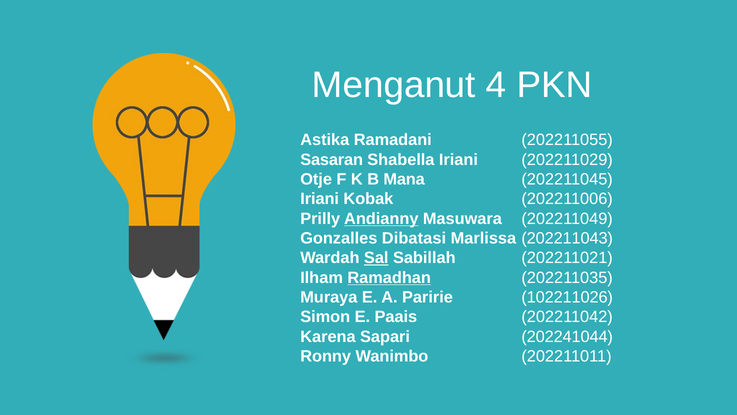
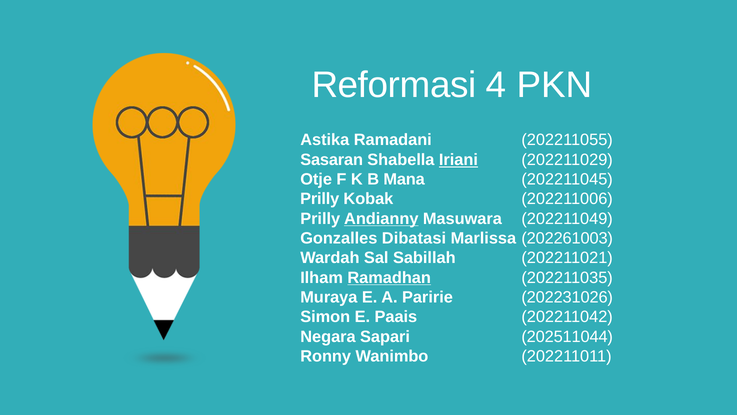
Menganut: Menganut -> Reformasi (394, 85)
Iriani underline: none -> present (458, 160)
Iriani: Iriani -> Prilly (320, 199)
202211043: 202211043 -> 202261003 (567, 238)
Sal underline: present -> none (376, 258)
102211026: 102211026 -> 202231026 (567, 297)
Karena: Karena -> Negara (328, 336)
202241044: 202241044 -> 202511044 (567, 336)
